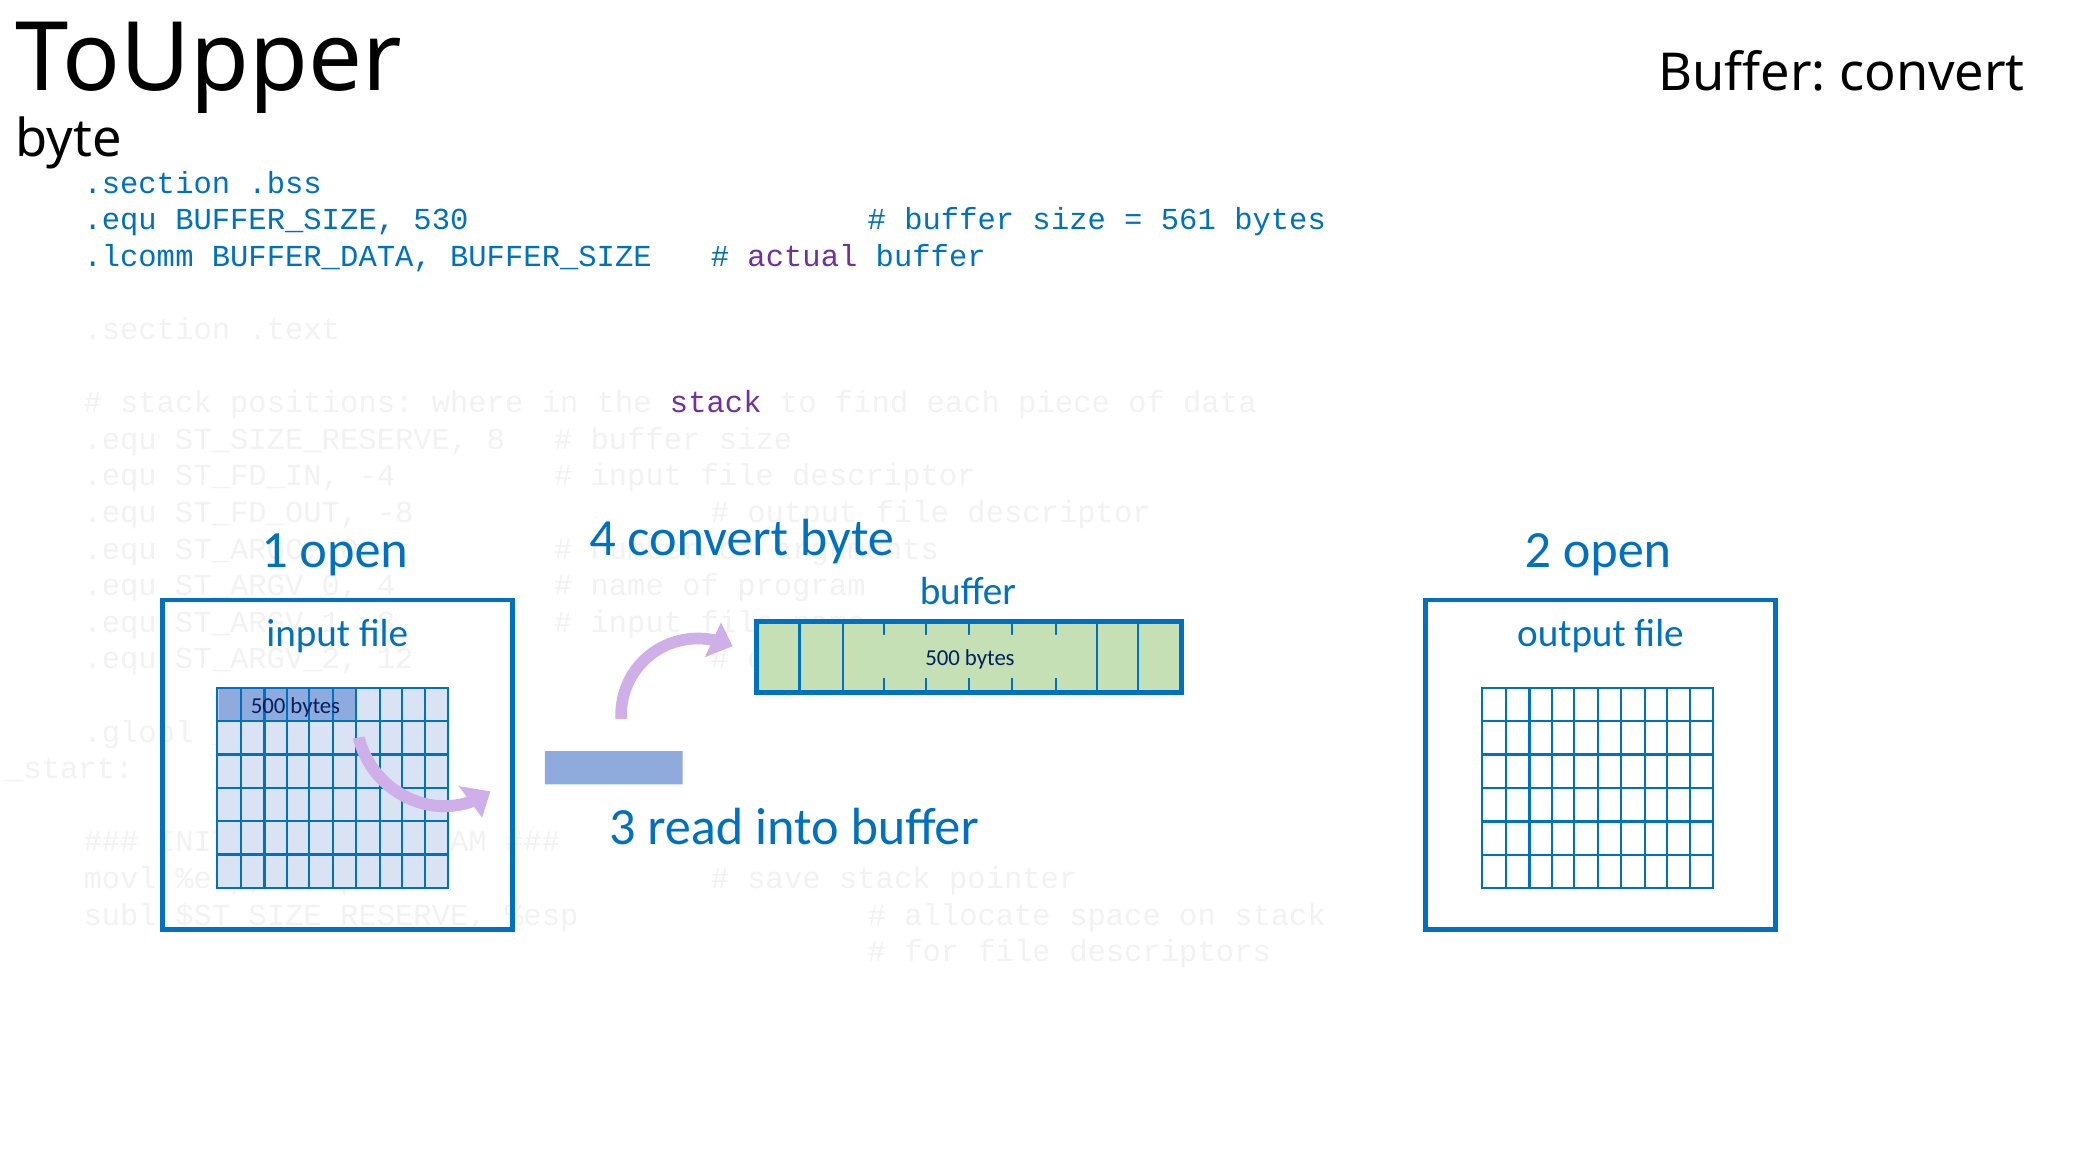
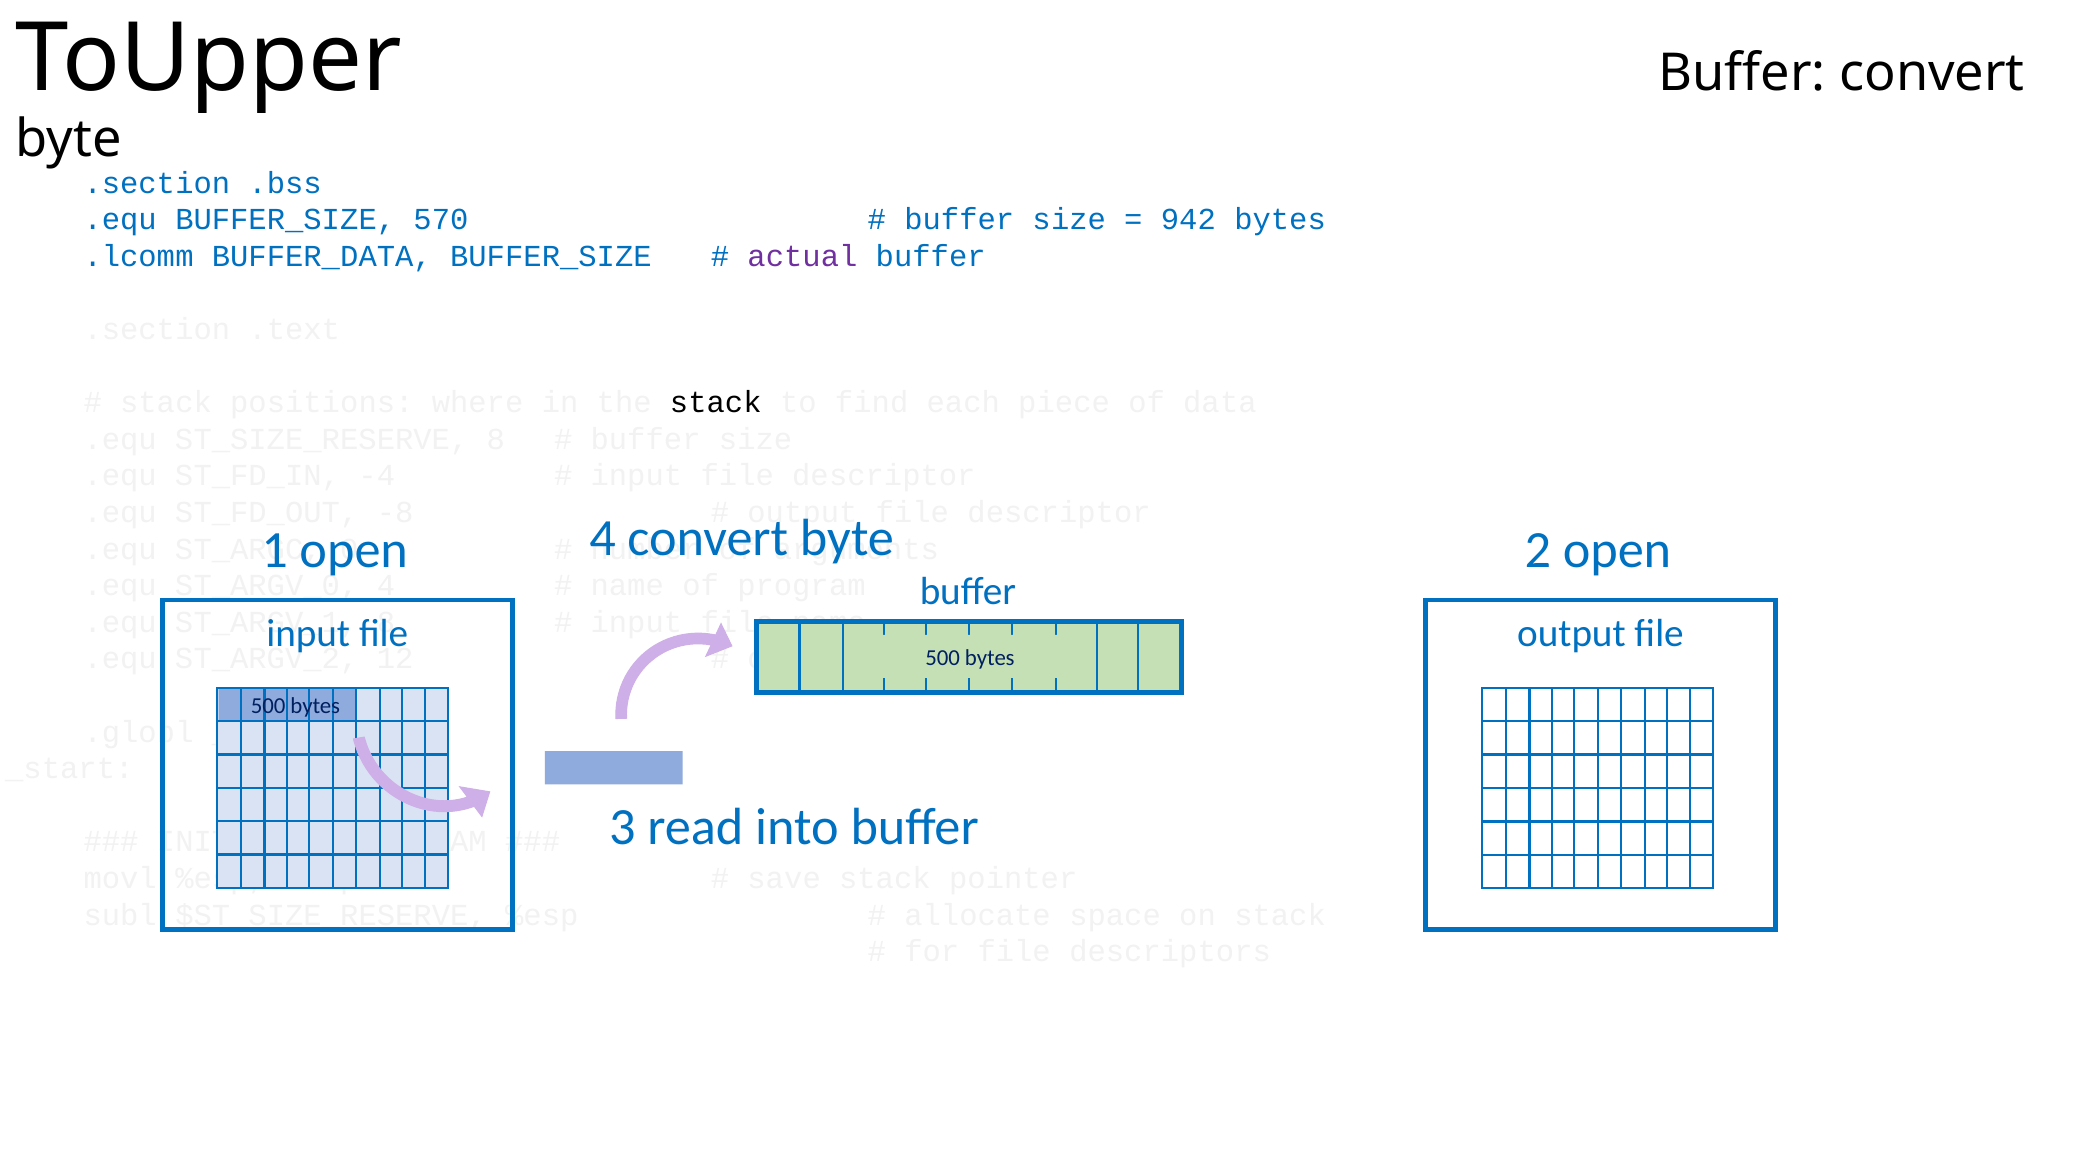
530: 530 -> 570 (441, 220)
561: 561 -> 942 (1188, 220)
stack colour: purple -> black (716, 403)
